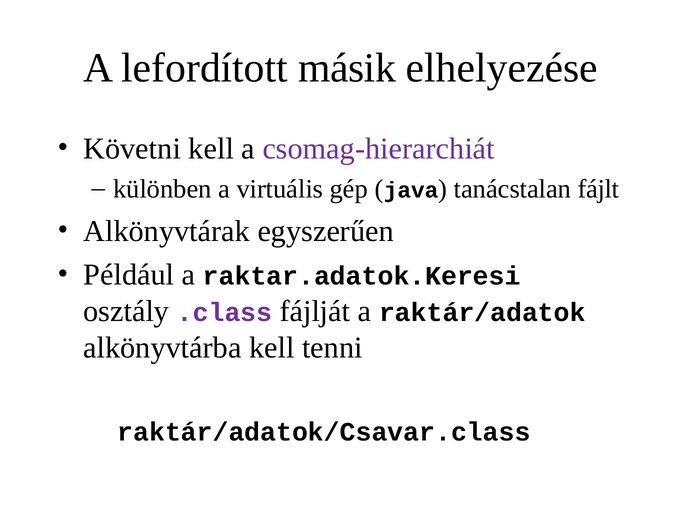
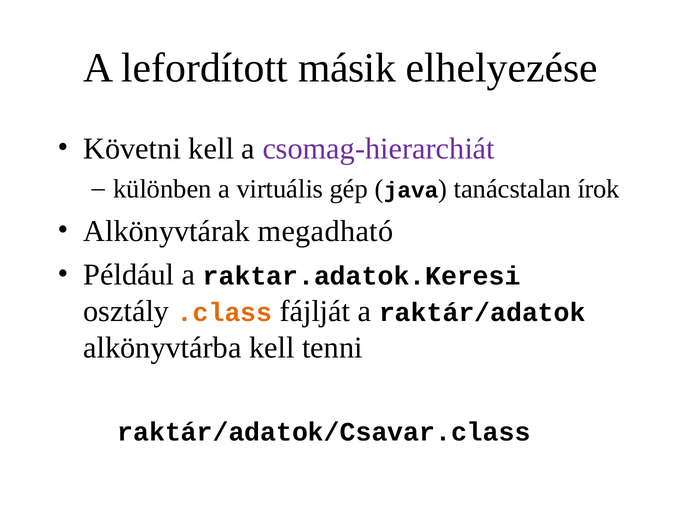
fájlt: fájlt -> írok (598, 189)
egyszerűen: egyszerűen -> megadható (326, 231)
.class colour: purple -> orange (225, 313)
